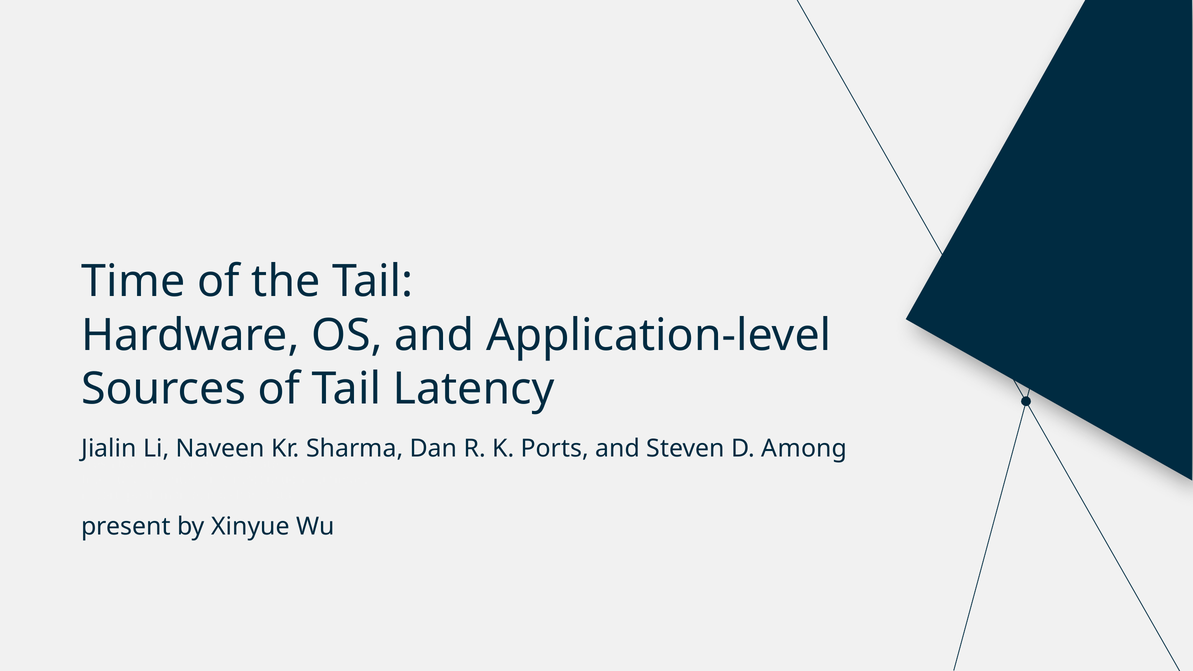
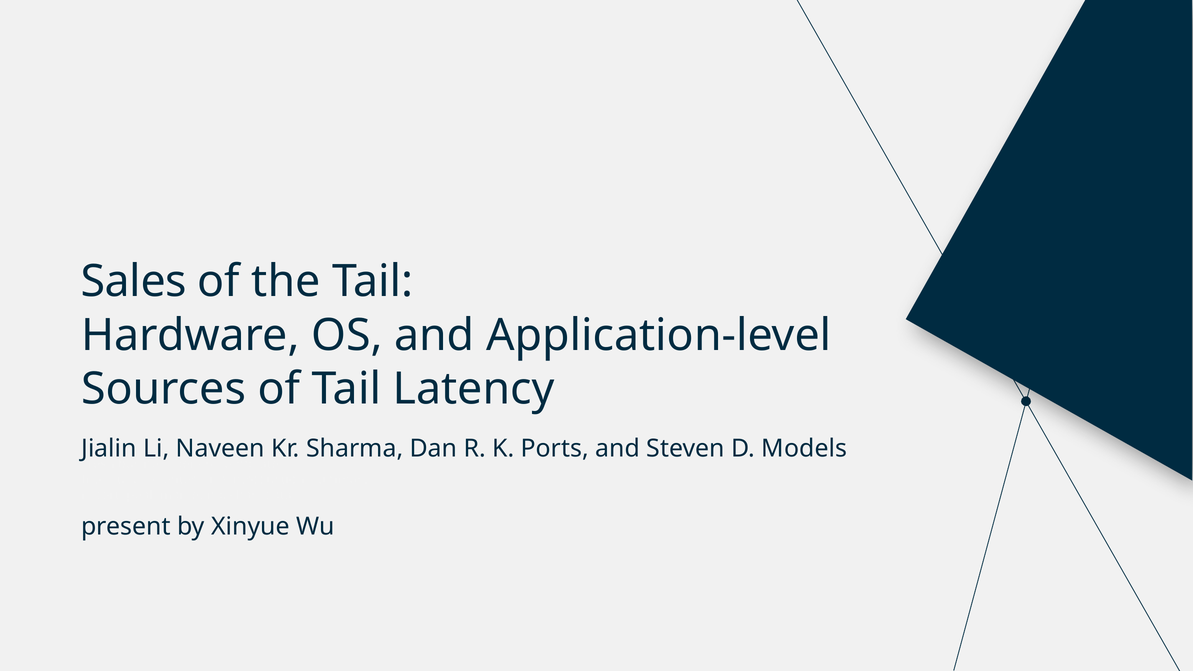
Time: Time -> Sales (134, 282)
Among: Among -> Models (804, 449)
